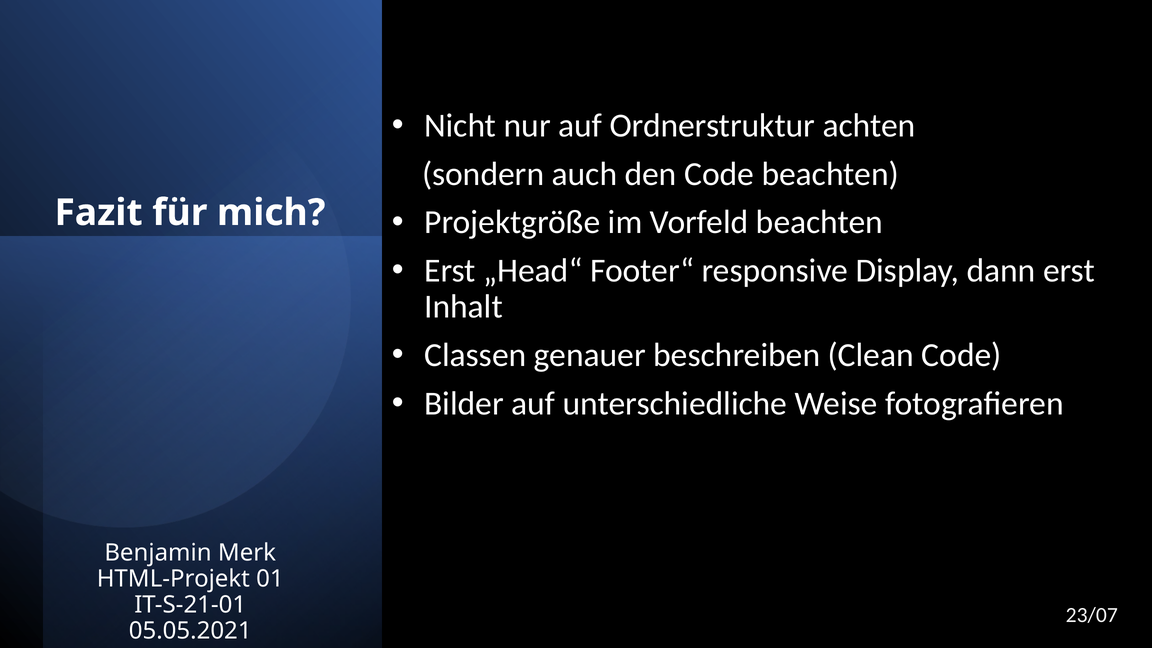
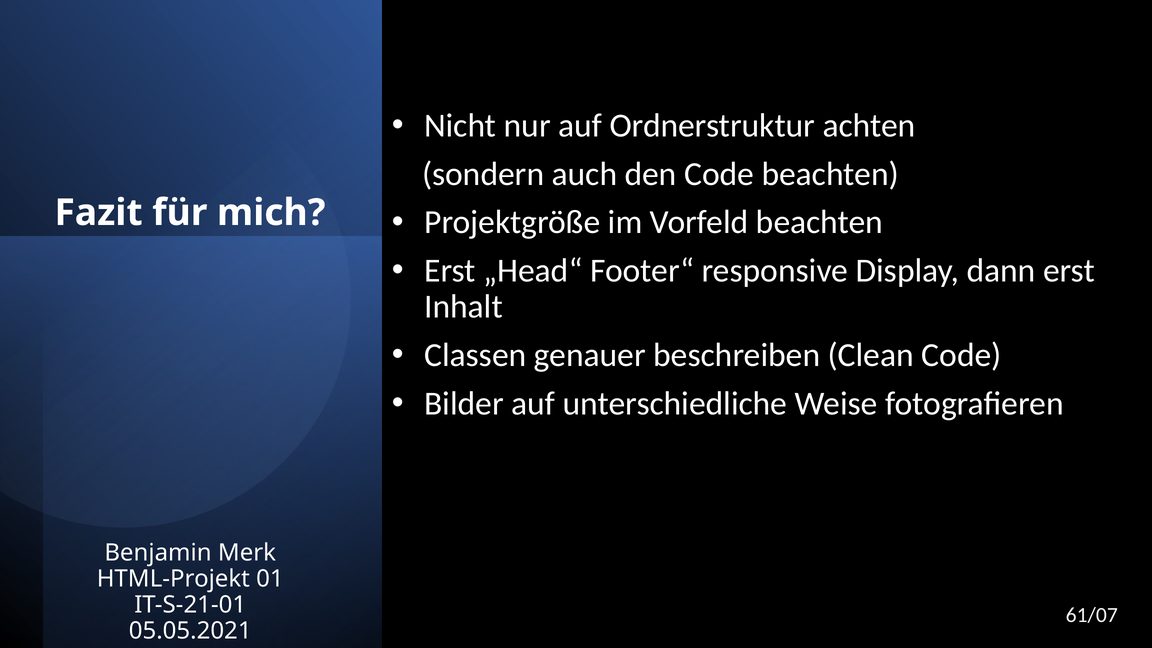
23/07: 23/07 -> 61/07 (1092, 615)
